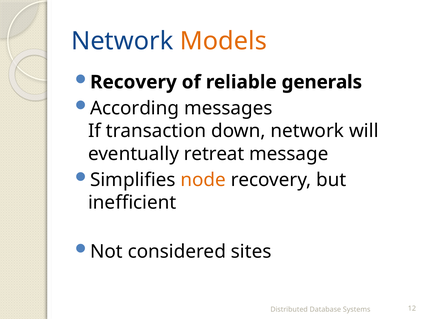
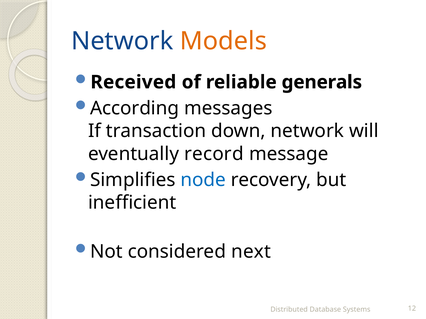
Recovery: Recovery -> Received (133, 82)
retreat: retreat -> record (214, 154)
node colour: orange -> blue (203, 180)
sites: sites -> next (251, 252)
